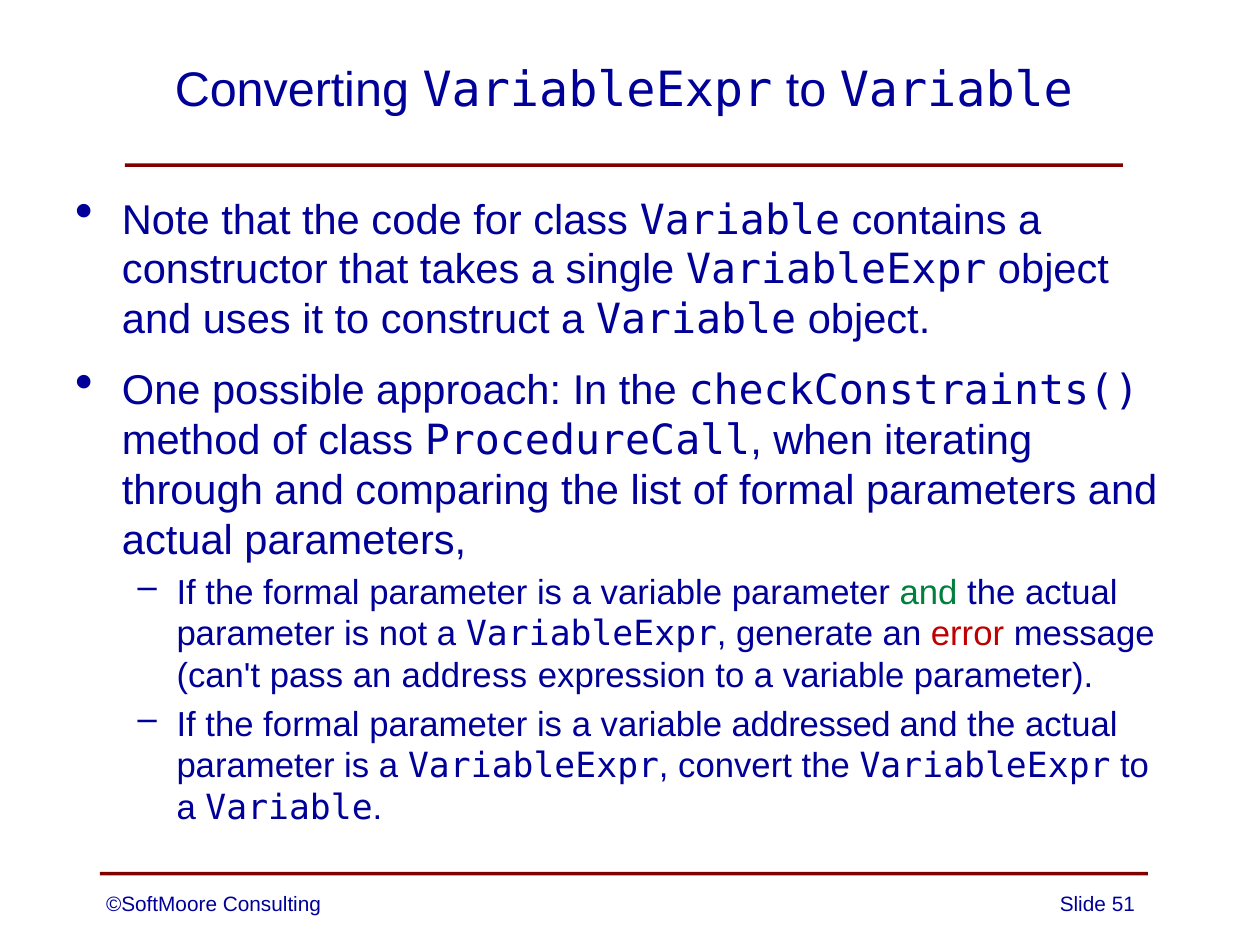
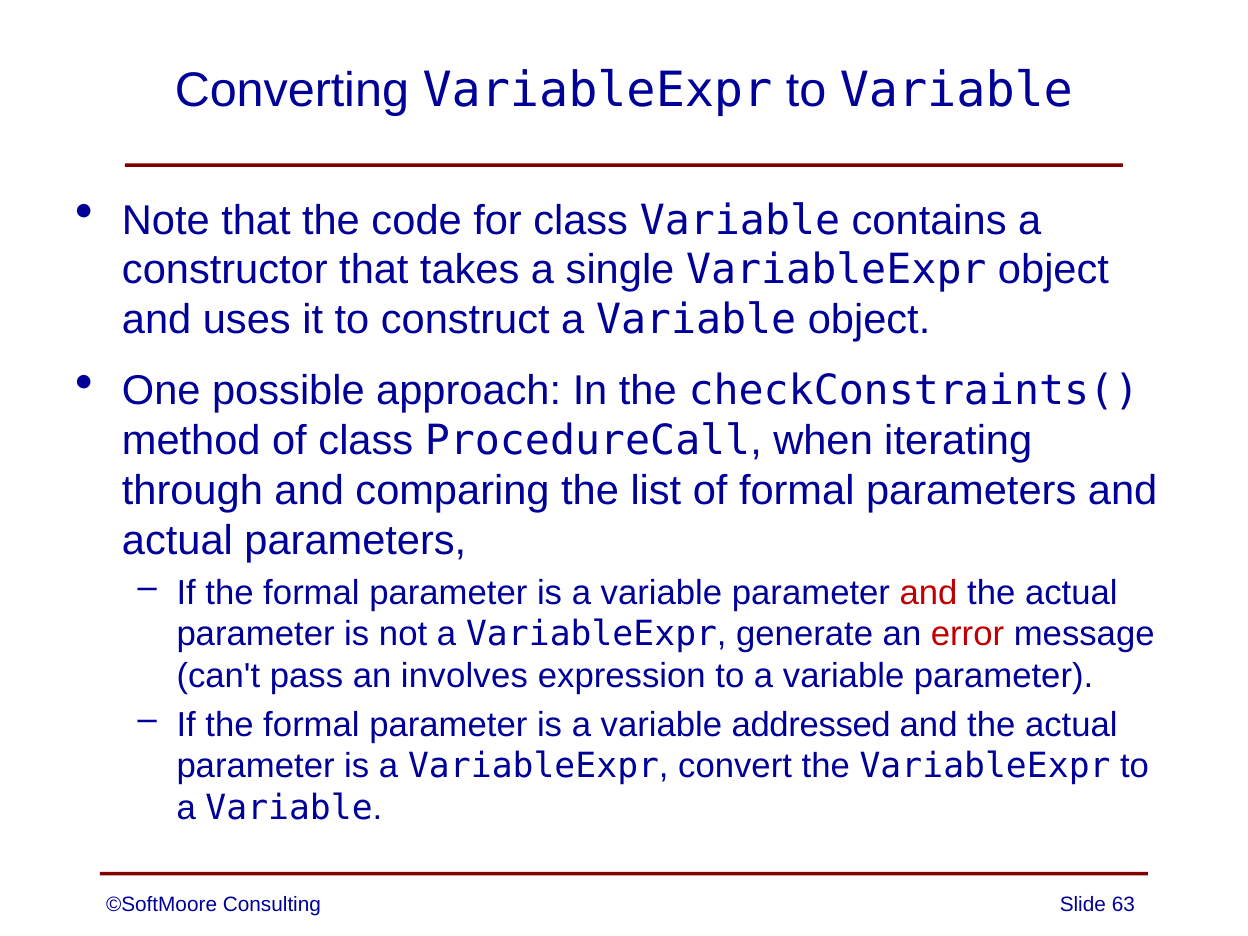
and colour: green -> red (929, 593)
address: address -> involves (464, 676)
51: 51 -> 63 (1123, 904)
